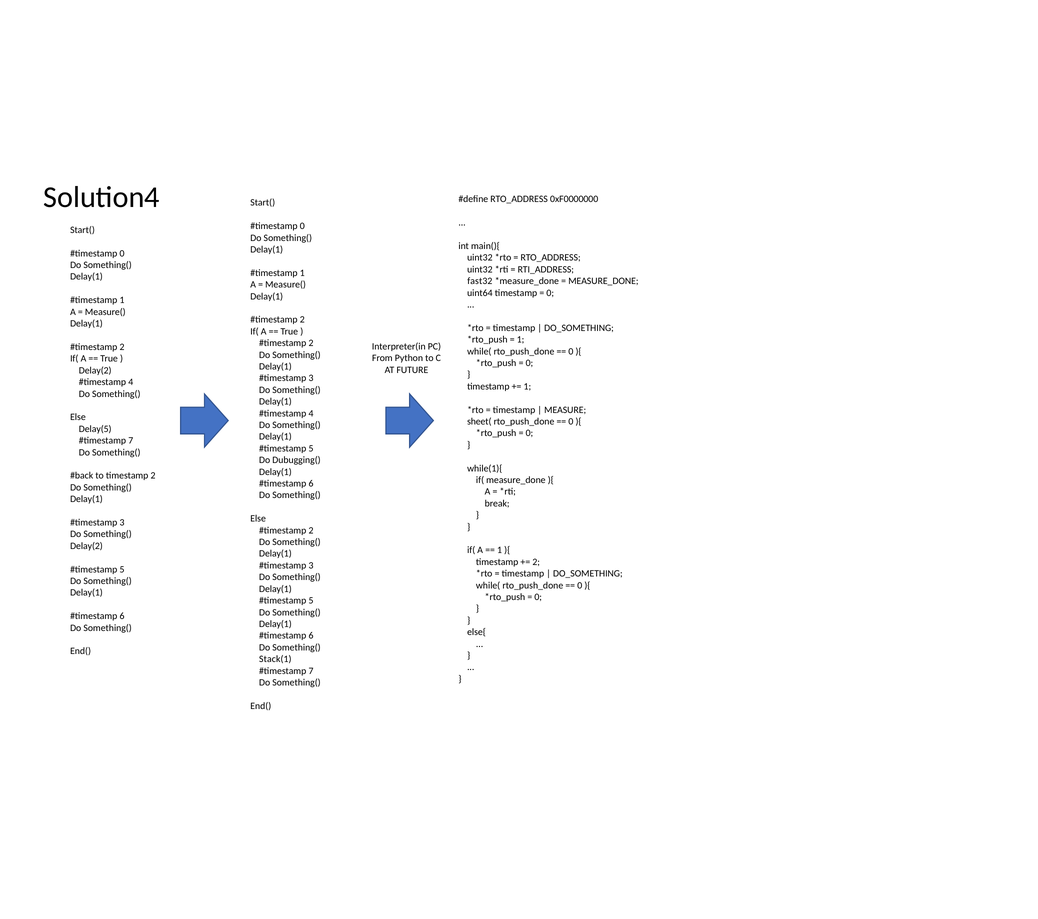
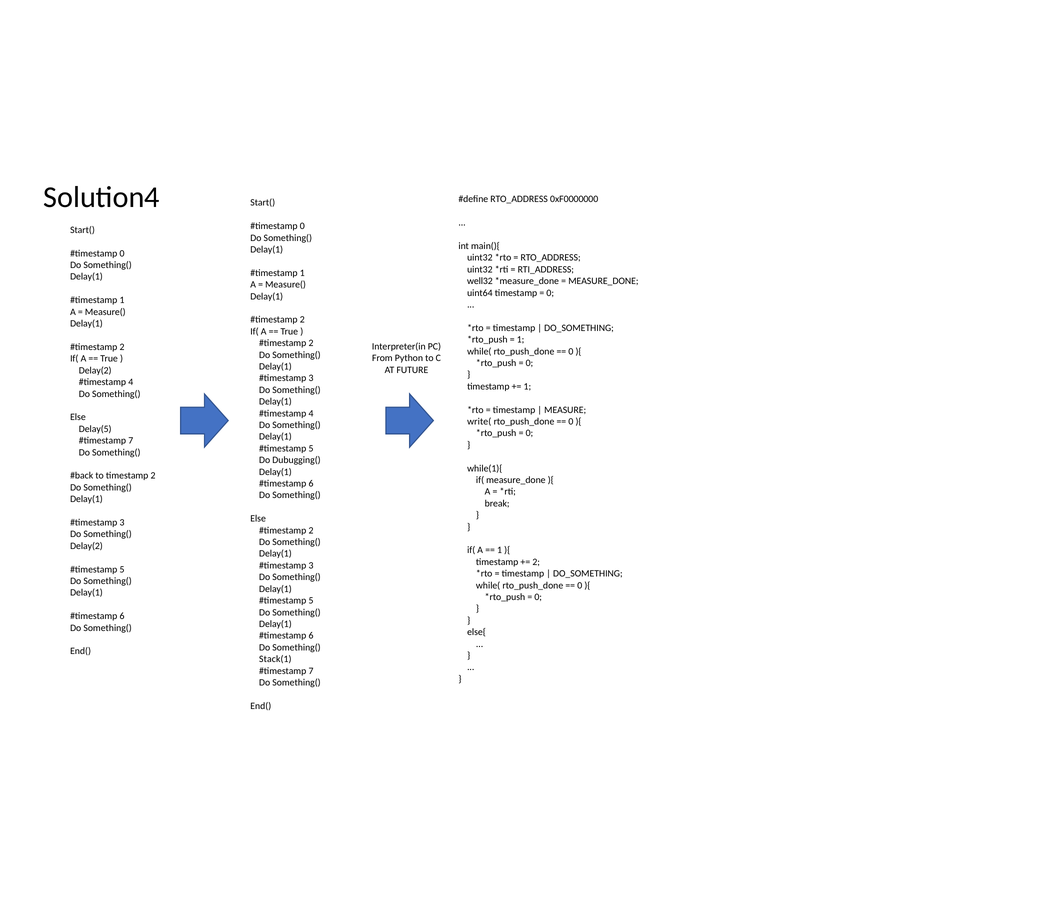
fast32: fast32 -> well32 (480, 281)
sheet(: sheet( -> write( (479, 422)
